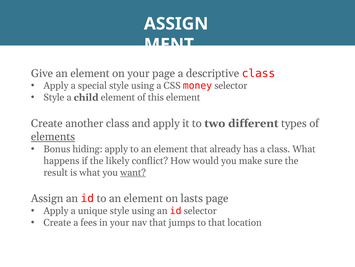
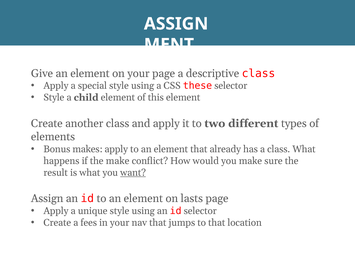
money: money -> these (197, 86)
elements underline: present -> none (53, 136)
hiding: hiding -> makes (88, 149)
the likely: likely -> make (118, 160)
